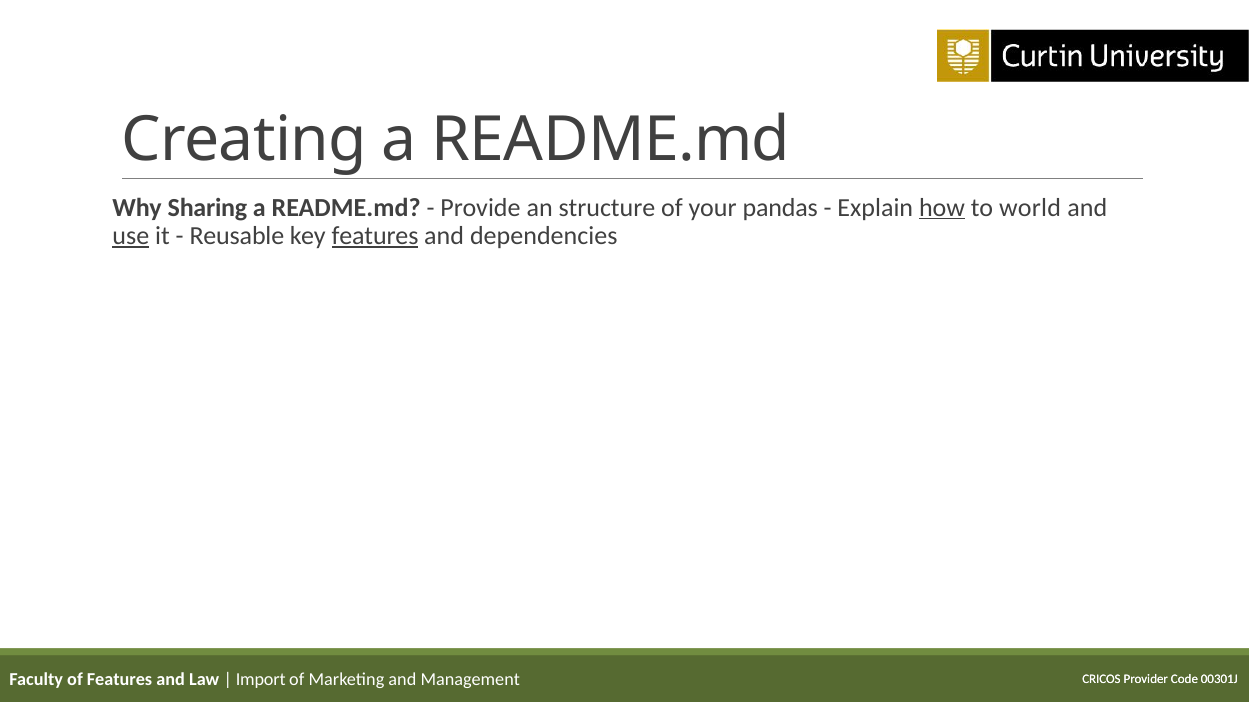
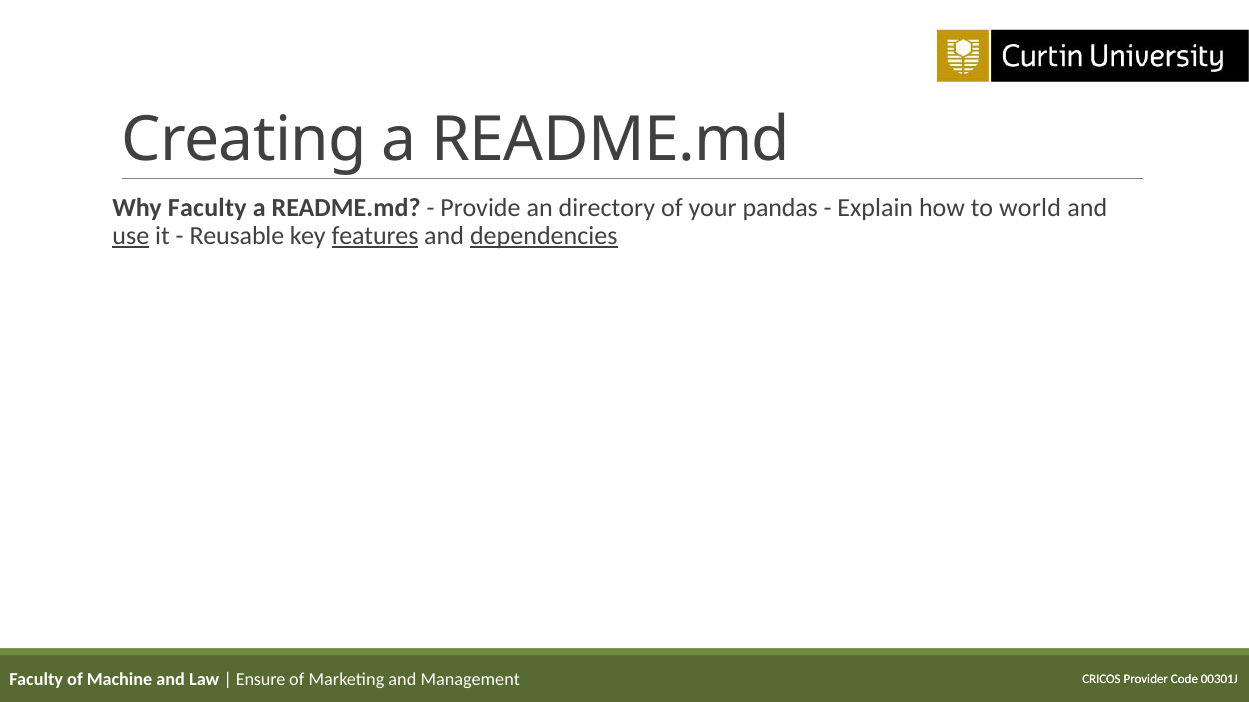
Why Sharing: Sharing -> Faculty (207, 208)
structure: structure -> directory (607, 208)
how underline: present -> none (942, 208)
dependencies underline: none -> present (544, 236)
of Features: Features -> Machine (120, 680)
Import: Import -> Ensure (261, 680)
